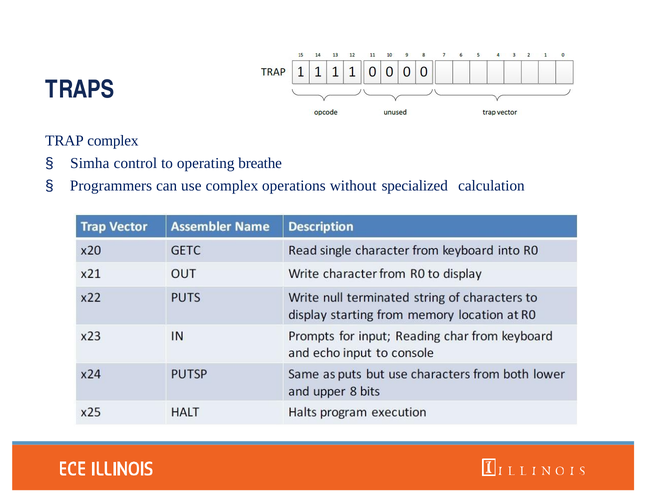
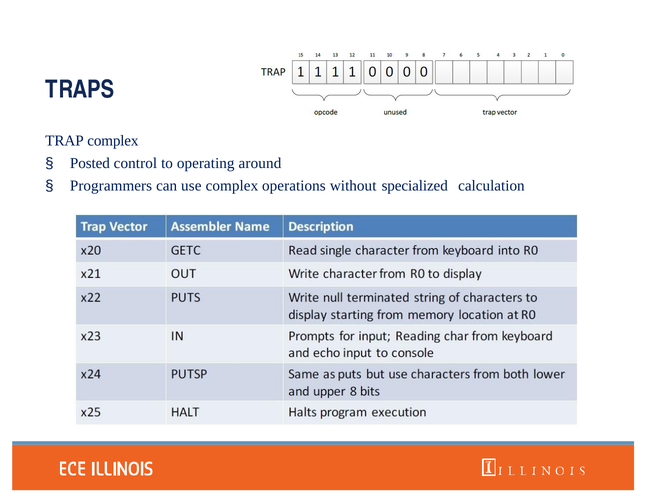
Simha: Simha -> Posted (90, 163)
breathe: breathe -> around (260, 163)
